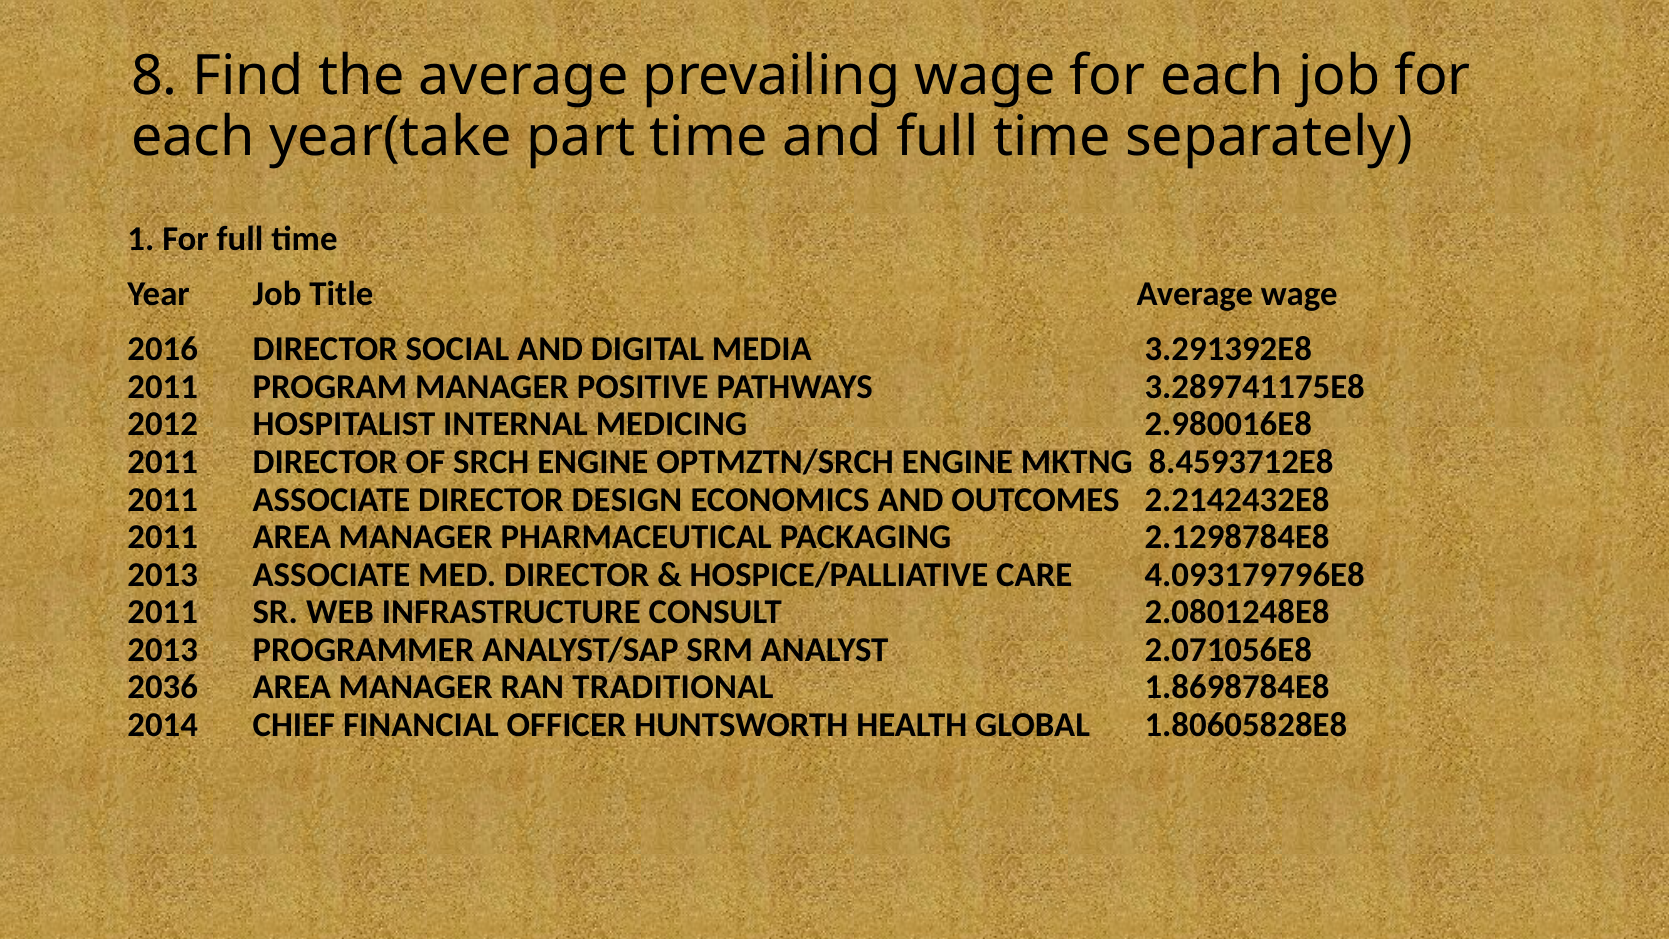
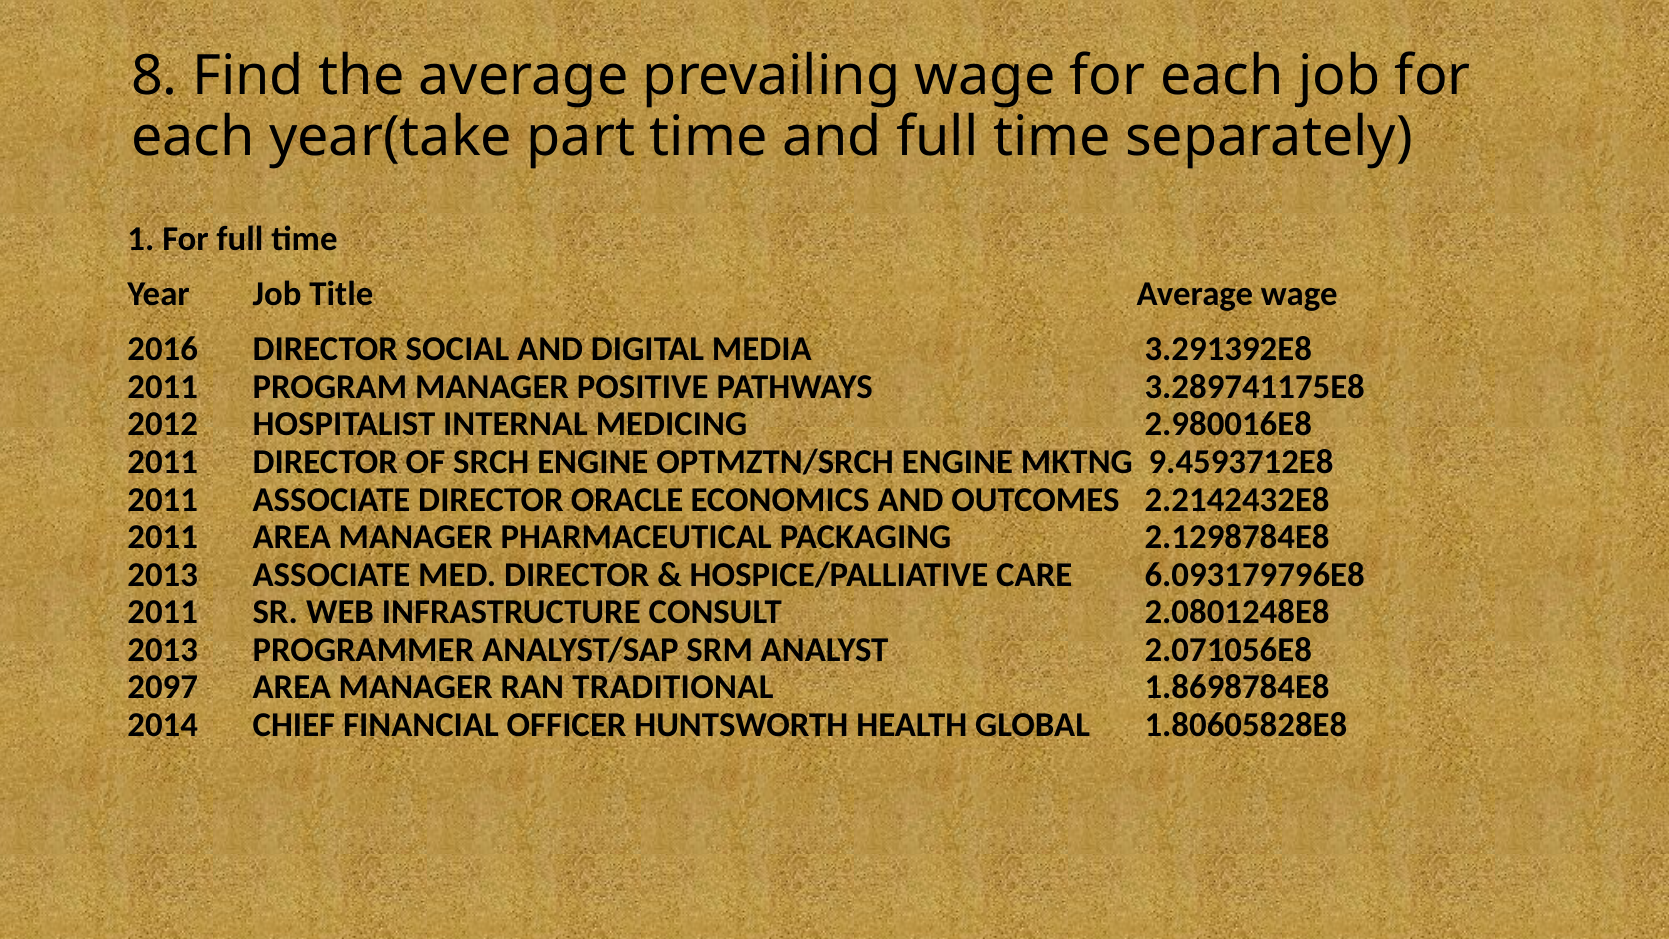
8.4593712E8: 8.4593712E8 -> 9.4593712E8 (1241, 462)
DESIGN: DESIGN -> ORACLE (627, 500)
4.093179796E8: 4.093179796E8 -> 6.093179796E8 (1255, 575)
2036: 2036 -> 2097 (163, 687)
